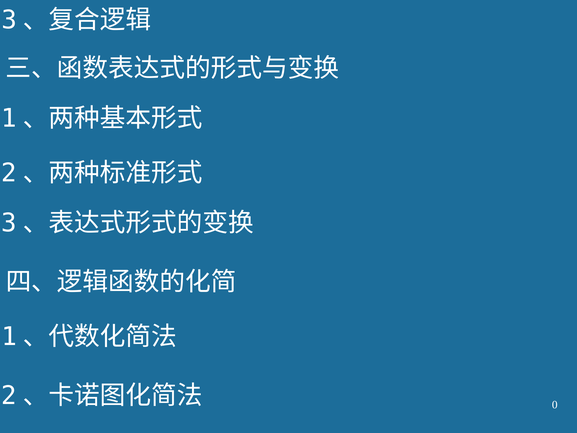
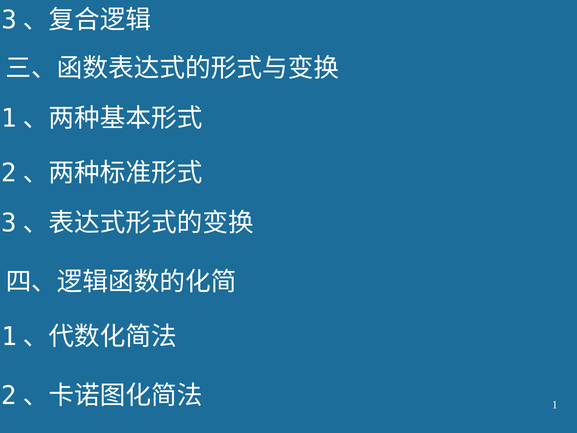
0: 0 -> 1 (555, 405)
